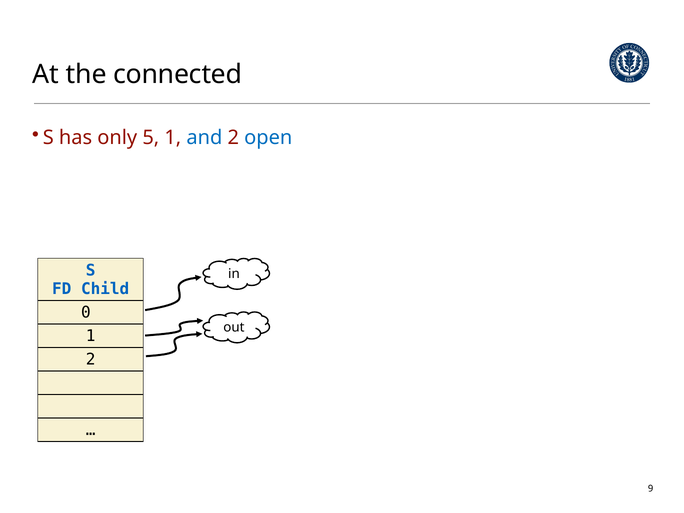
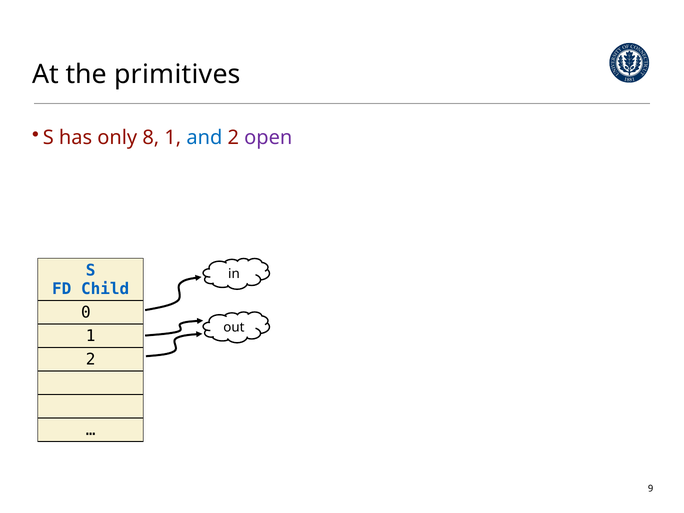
connected: connected -> primitives (177, 75)
5: 5 -> 8 (151, 138)
open colour: blue -> purple (268, 138)
